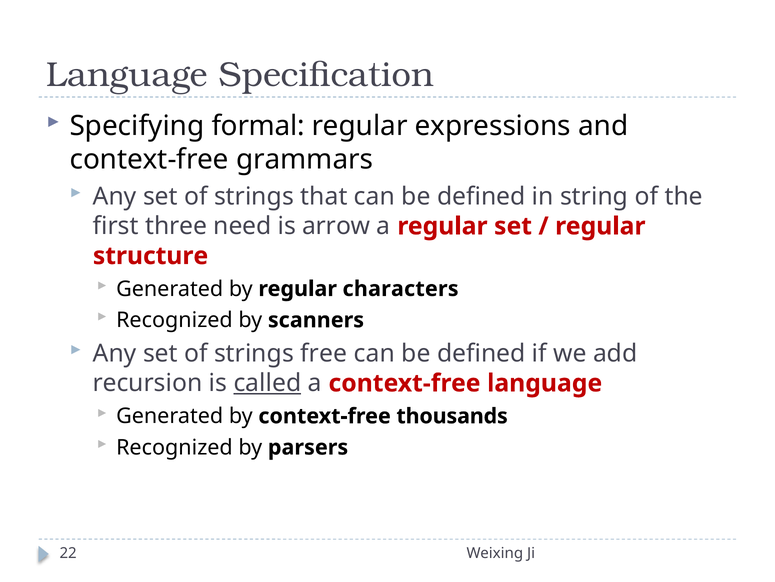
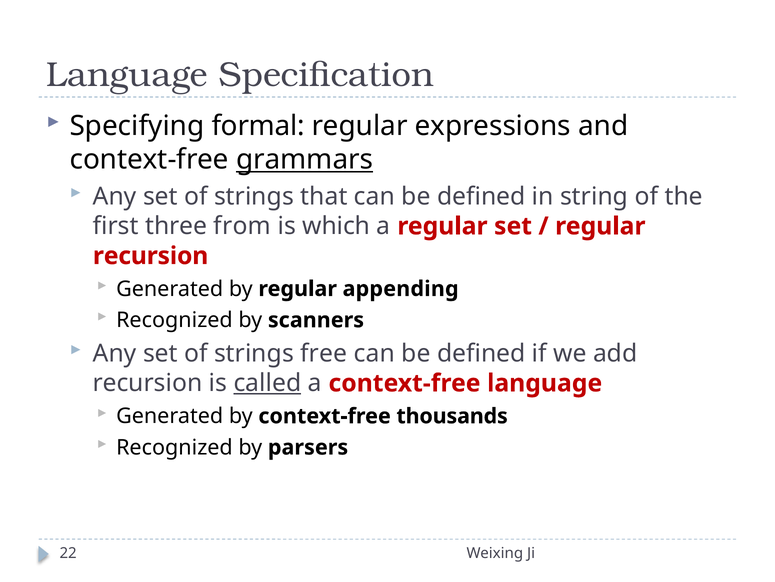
grammars underline: none -> present (305, 159)
need: need -> from (242, 226)
arrow: arrow -> which (336, 226)
structure: structure -> recursion (151, 256)
characters: characters -> appending (401, 289)
